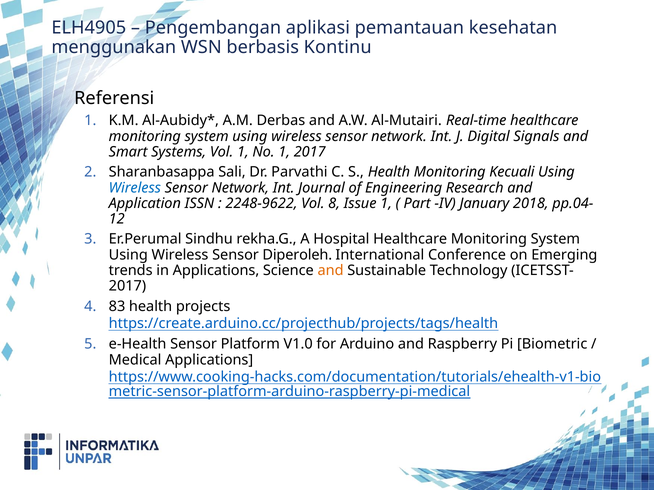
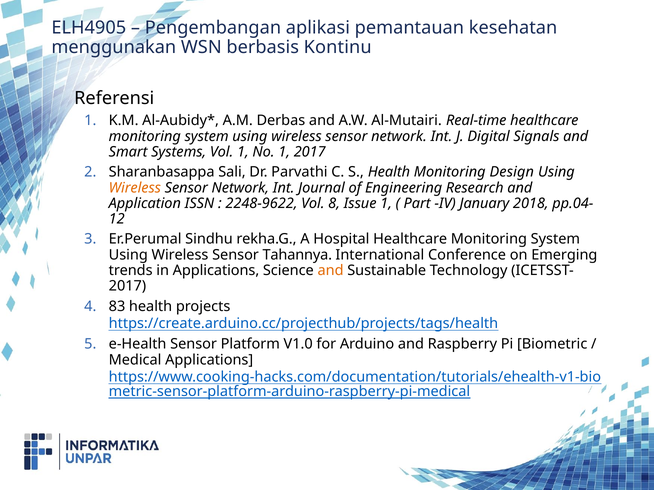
Kecuali: Kecuali -> Design (512, 172)
Wireless colour: blue -> orange (135, 188)
Diperoleh: Diperoleh -> Tahannya (297, 255)
